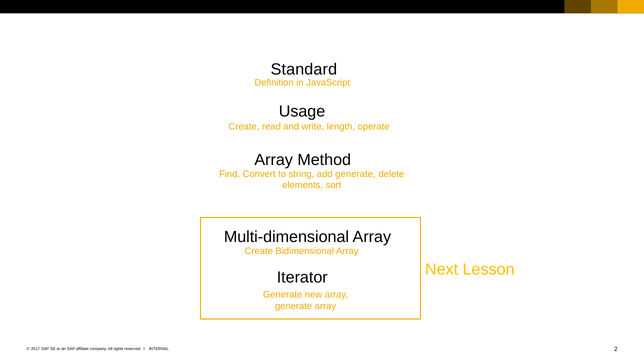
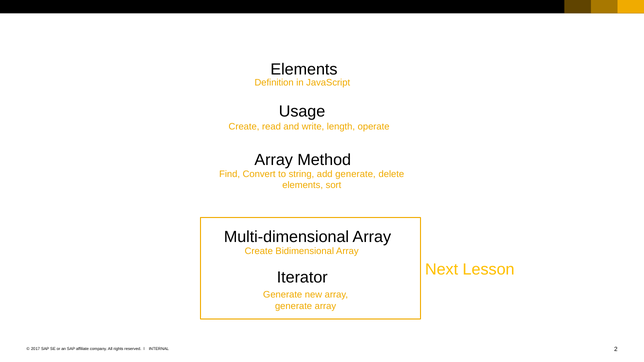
Standard: Standard -> Elements (304, 70)
